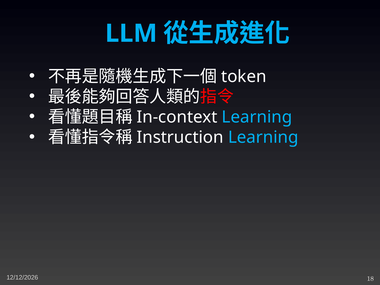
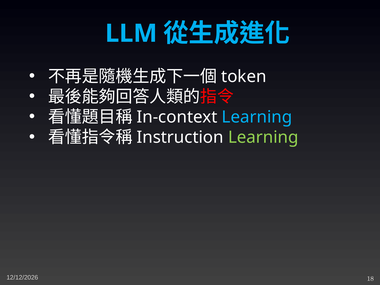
Learning colour: light blue -> light green (263, 137)
